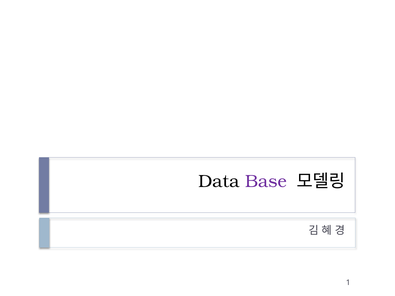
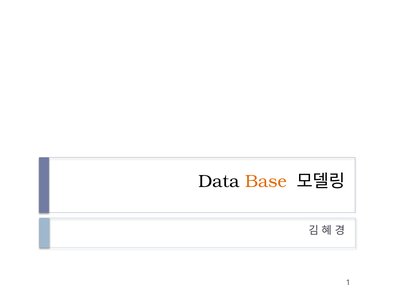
Base colour: purple -> orange (266, 182)
